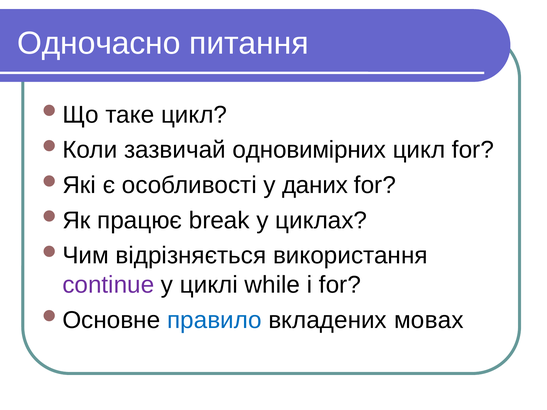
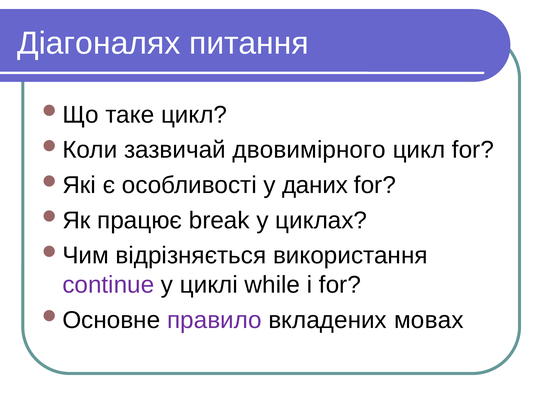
Одночасно: Одночасно -> Діагоналях (99, 43)
одновимірних: одновимірних -> двовимірного (309, 150)
правило colour: blue -> purple (214, 320)
